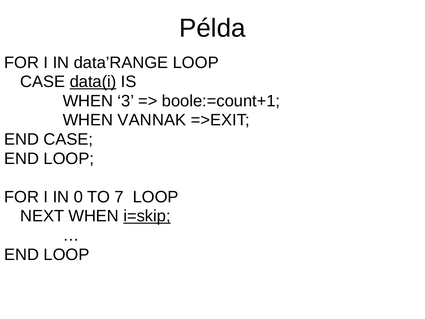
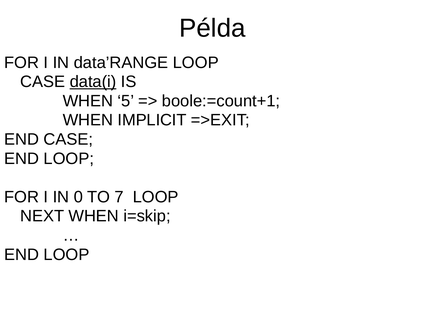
3: 3 -> 5 (126, 101)
VANNAK: VANNAK -> IMPLICIT (152, 120)
i=skip underline: present -> none (147, 216)
